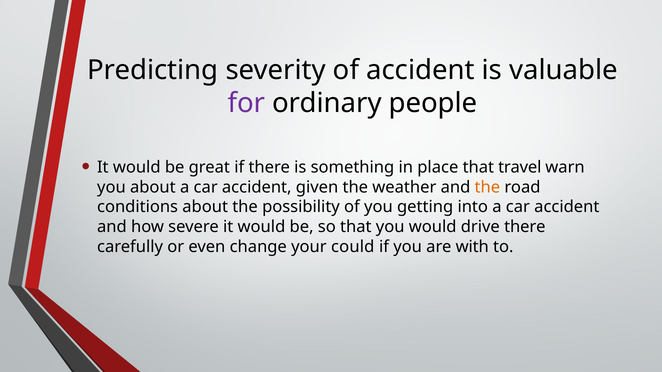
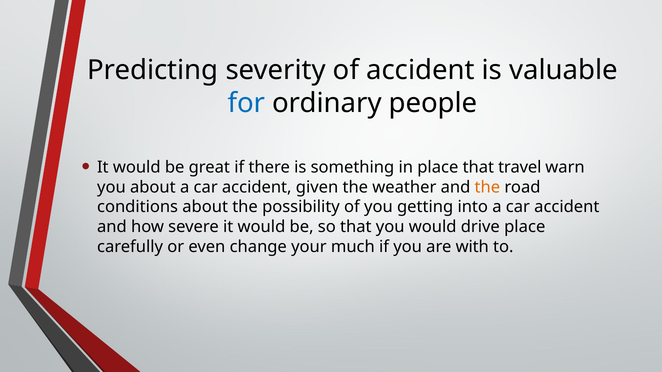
for colour: purple -> blue (246, 103)
drive there: there -> place (525, 227)
could: could -> much (353, 247)
